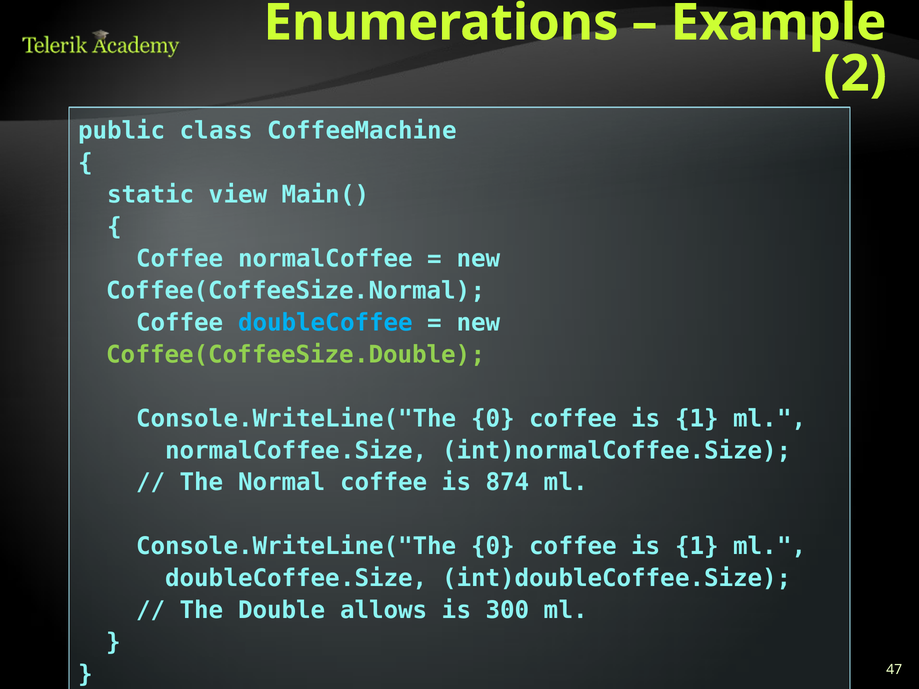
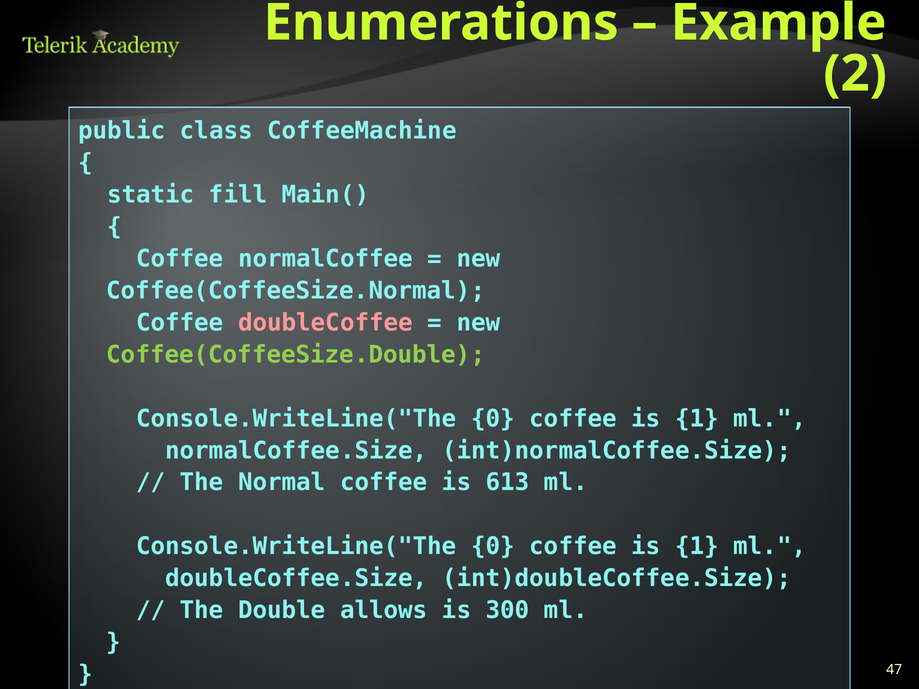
view: view -> fill (238, 195)
doubleCoffee colour: light blue -> pink (326, 323)
874: 874 -> 613 (508, 483)
